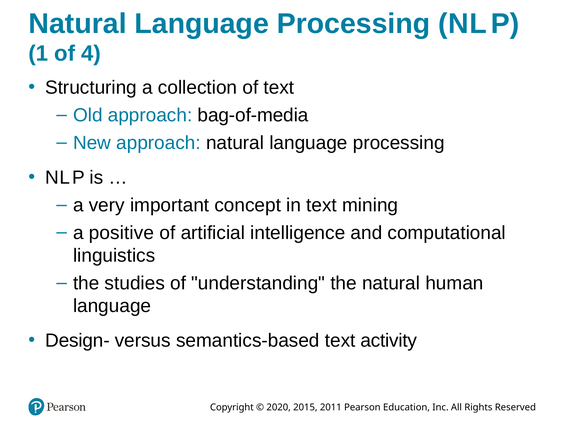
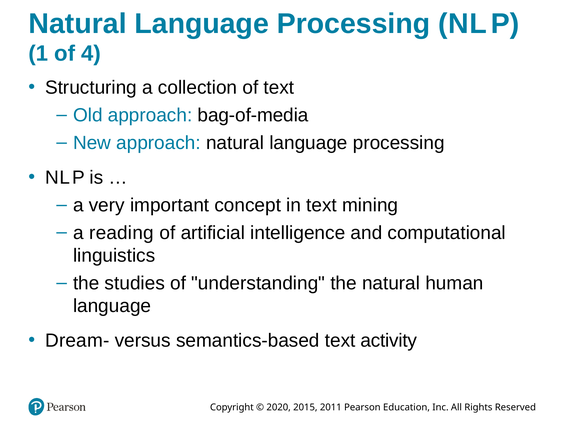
positive: positive -> reading (121, 232)
Design-: Design- -> Dream- (77, 340)
